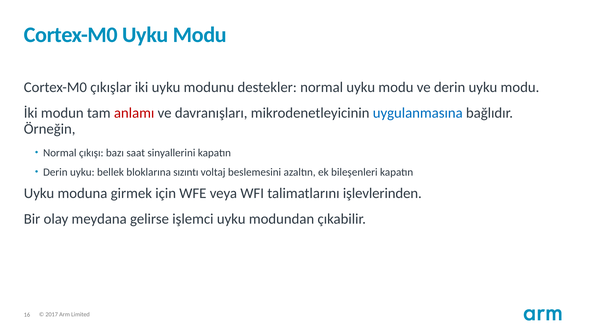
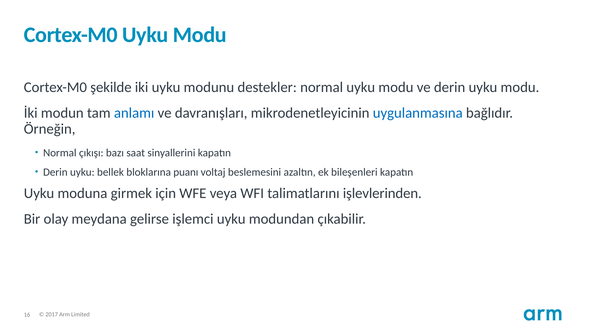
çıkışlar: çıkışlar -> şekilde (111, 87)
anlamı colour: red -> blue (134, 113)
sızıntı: sızıntı -> puanı (186, 172)
